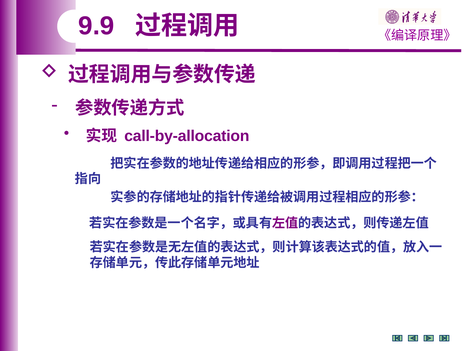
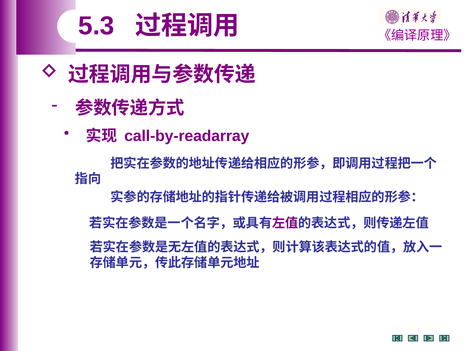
9.9: 9.9 -> 5.3 (96, 26)
call-by-allocation: call-by-allocation -> call-by-readarray (187, 136)
